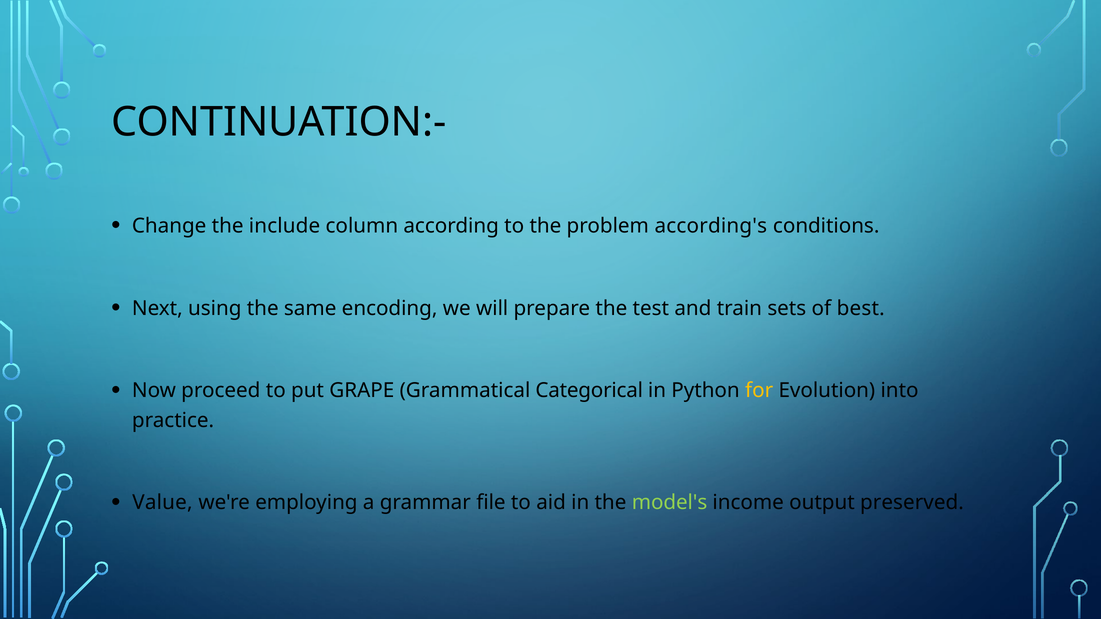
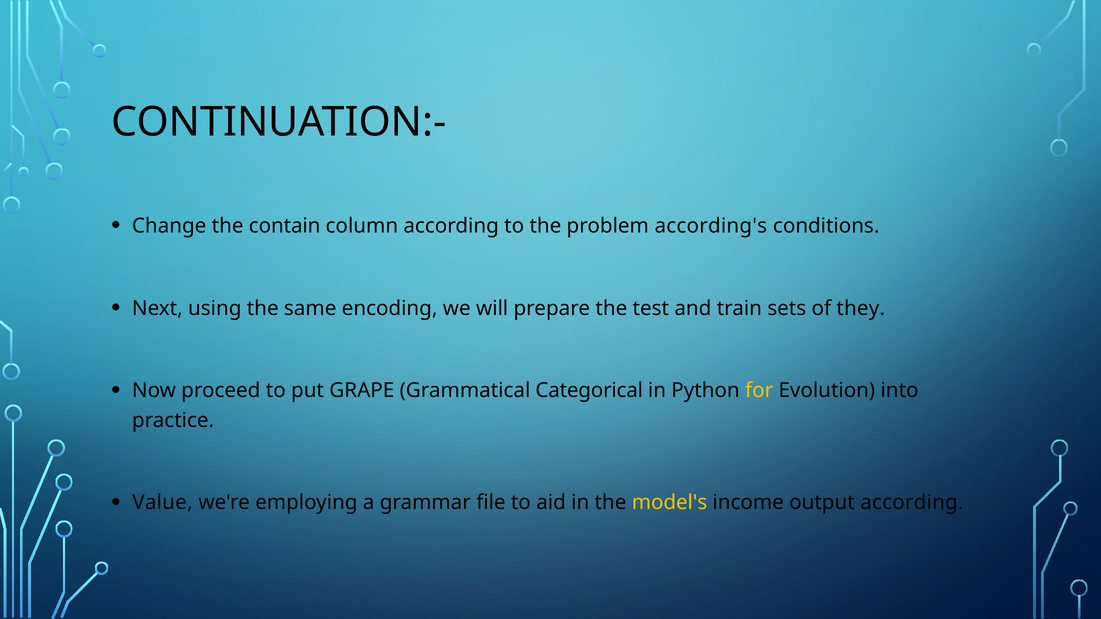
include: include -> contain (285, 226)
best: best -> they (861, 308)
model's colour: light green -> yellow (670, 503)
output preserved: preserved -> according (912, 503)
